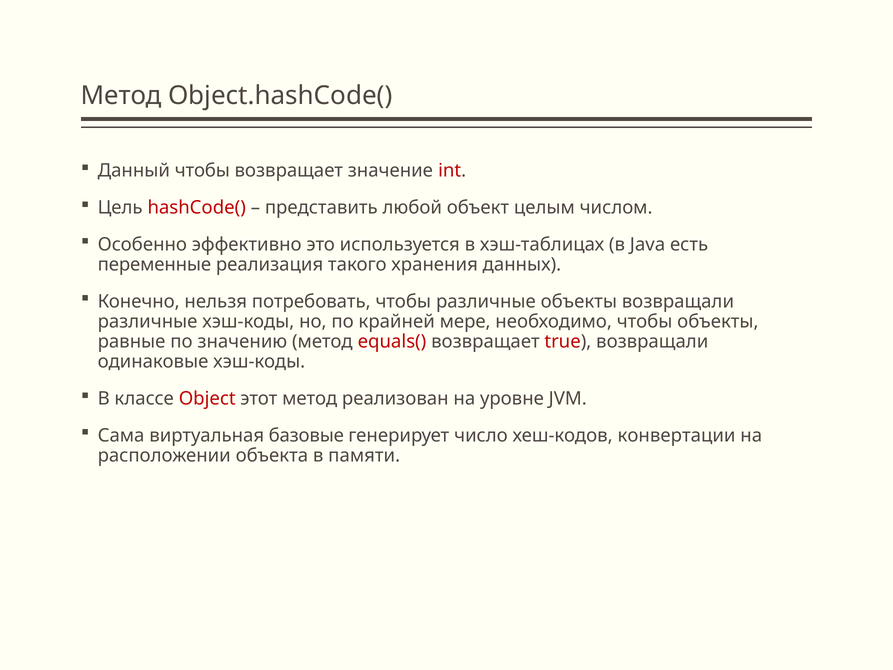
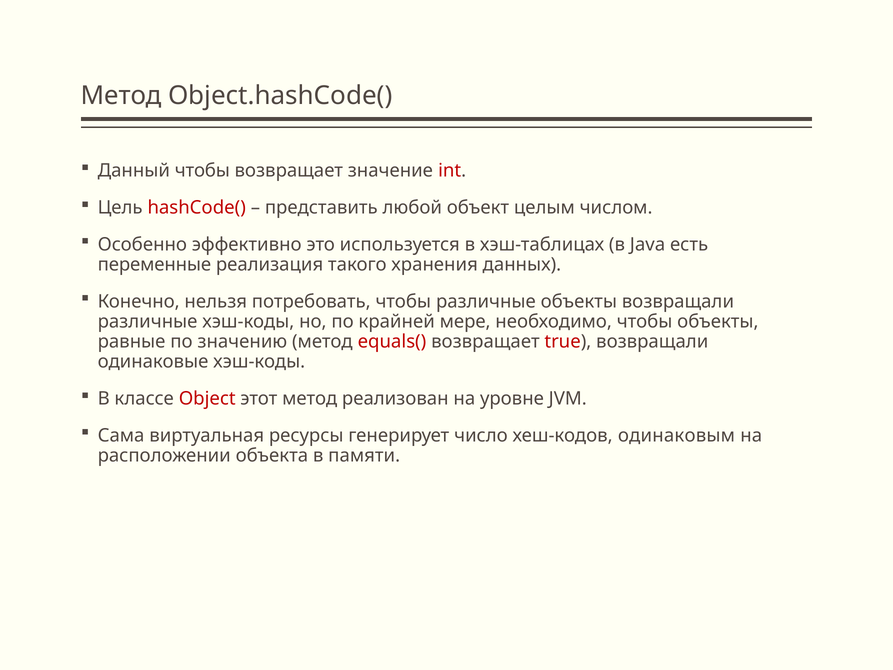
базовые: базовые -> ресурсы (306, 435)
конвертации: конвертации -> одинаковым (676, 435)
